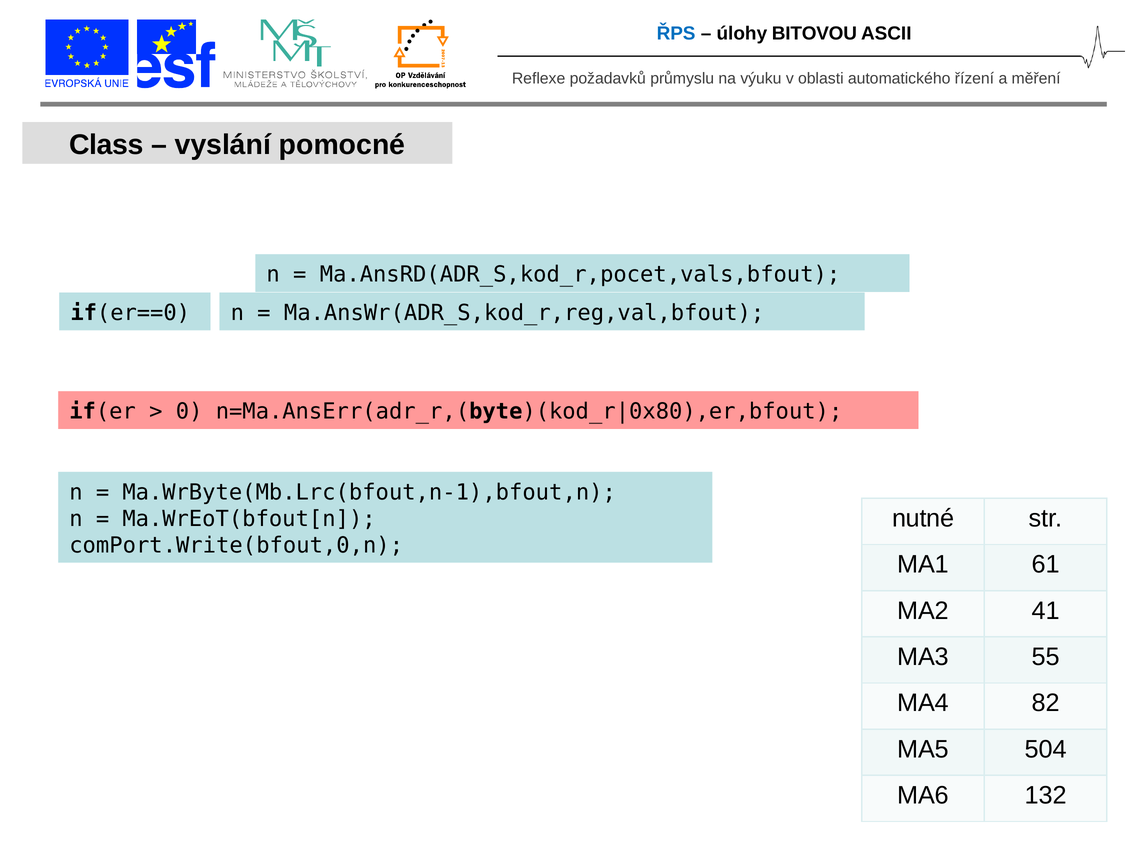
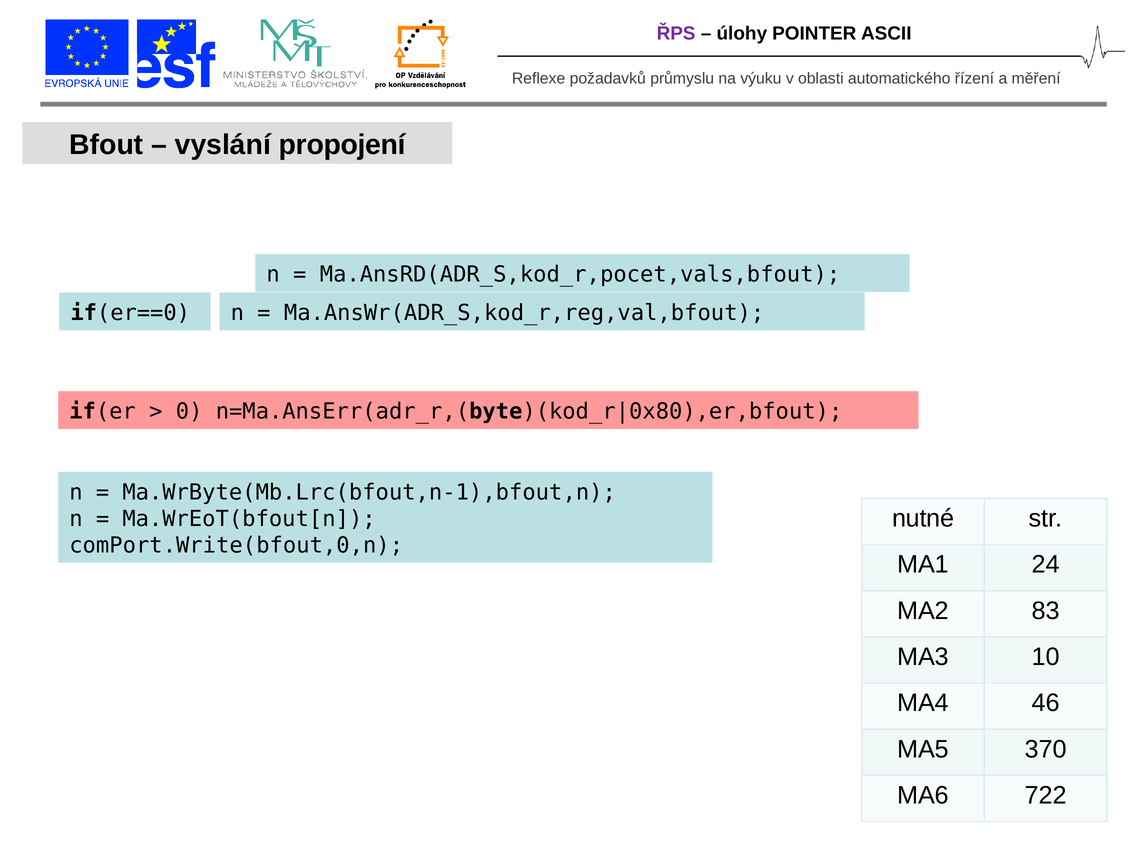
ŘPS colour: blue -> purple (676, 34)
BITOVOU: BITOVOU -> POINTER (814, 34)
Class: Class -> Bfout (106, 145)
pomocné: pomocné -> propojení (342, 145)
61: 61 -> 24 (1046, 564)
41: 41 -> 83 (1046, 610)
55: 55 -> 10 (1046, 657)
82: 82 -> 46 (1046, 703)
504: 504 -> 370 (1046, 749)
132: 132 -> 722 (1046, 795)
